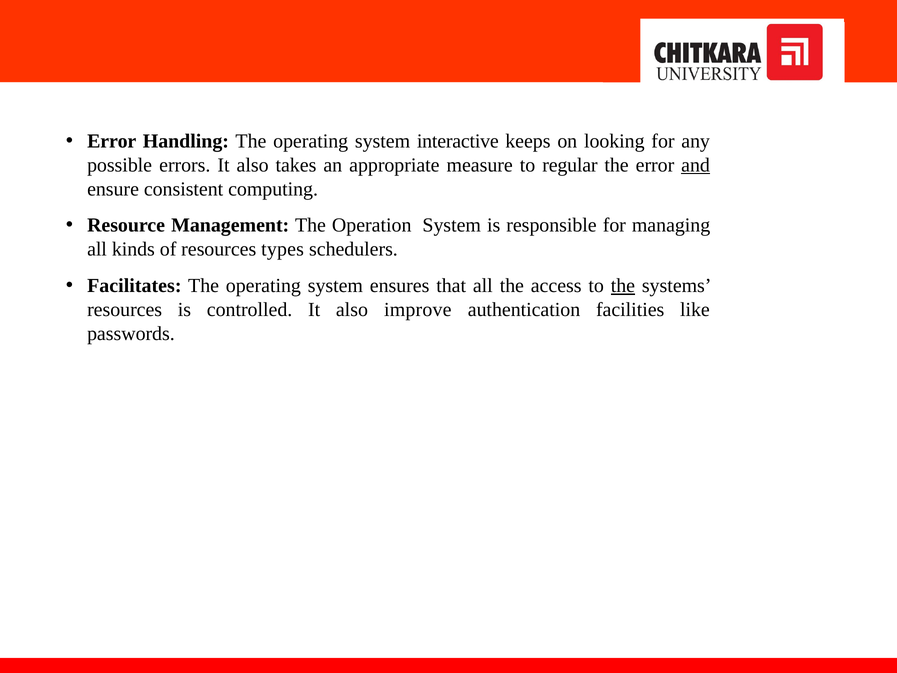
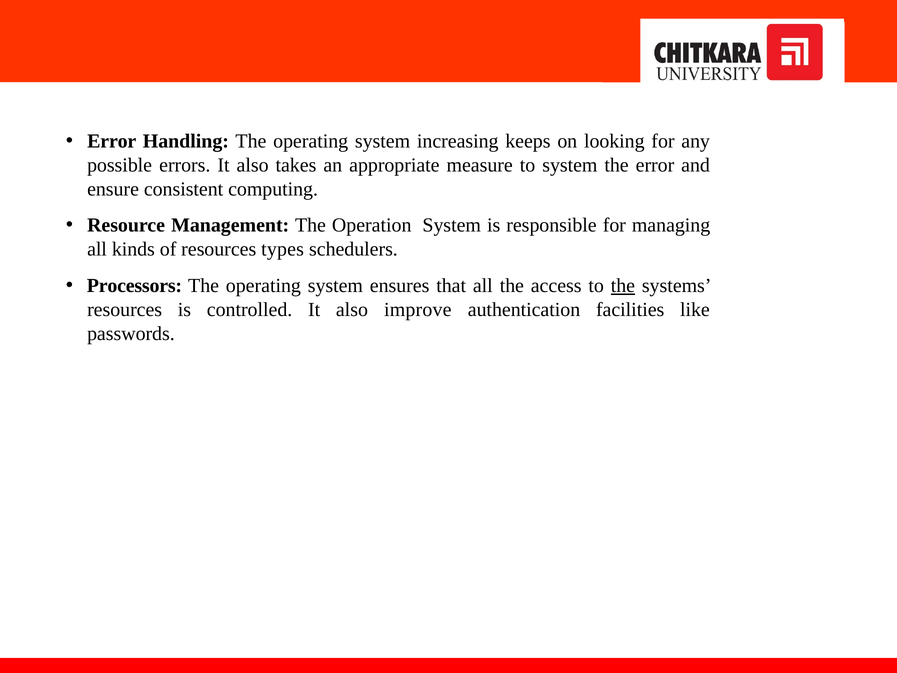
interactive: interactive -> increasing (458, 141)
to regular: regular -> system (570, 165)
and underline: present -> none (696, 165)
Facilitates: Facilitates -> Processors (134, 286)
